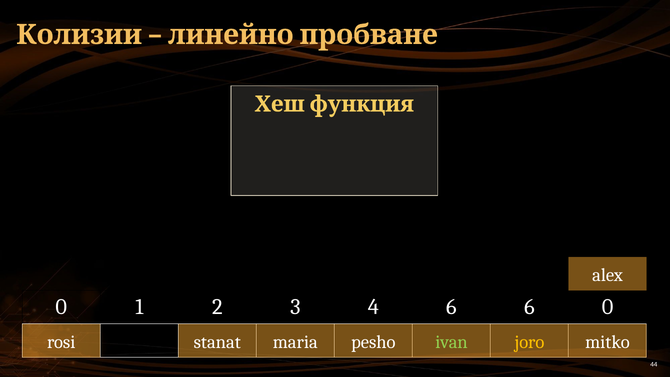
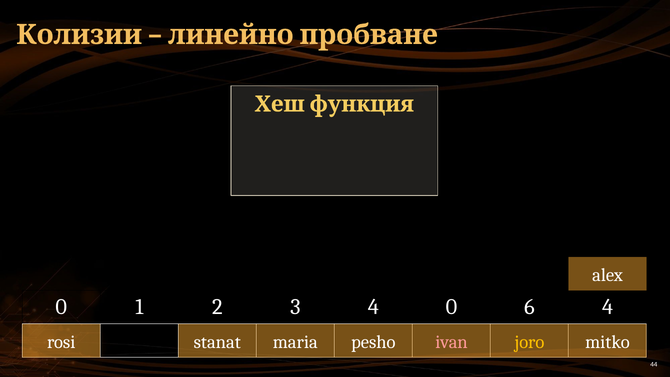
4 6: 6 -> 0 (452, 307)
6 0: 0 -> 4 (608, 307)
ivan colour: light green -> pink (452, 342)
